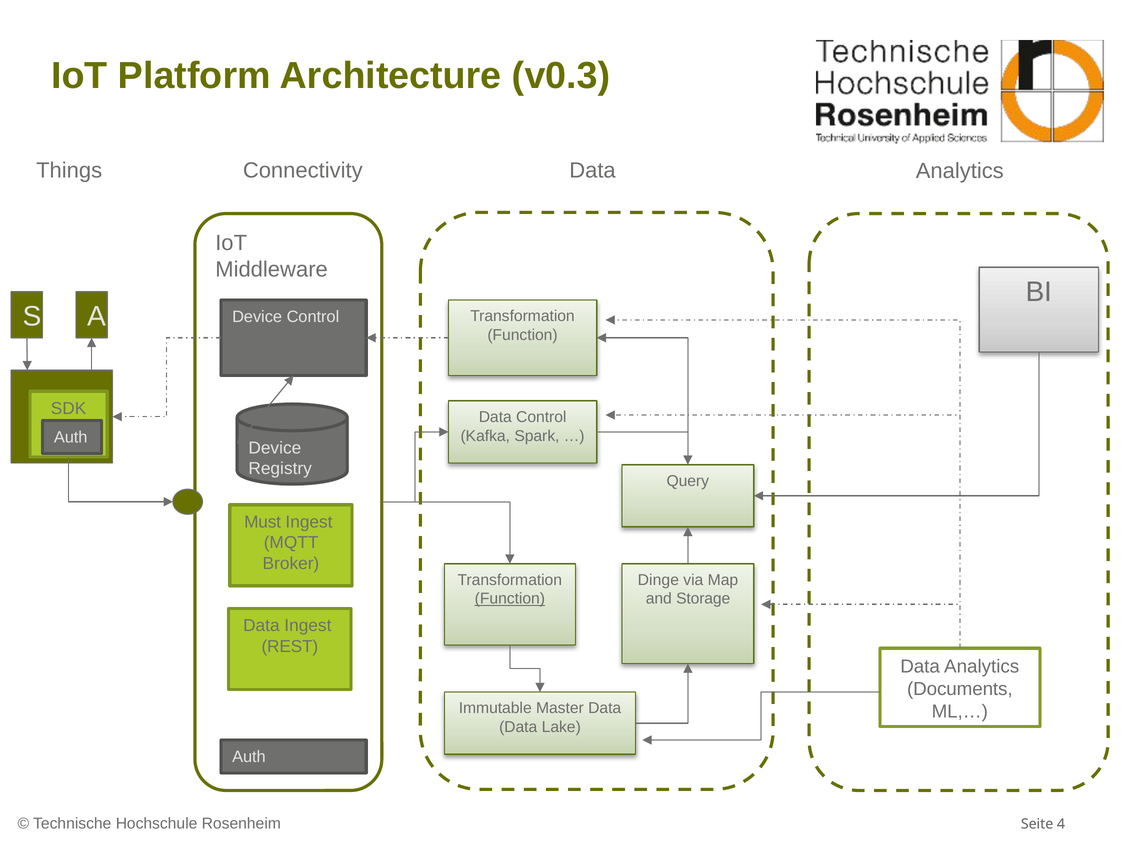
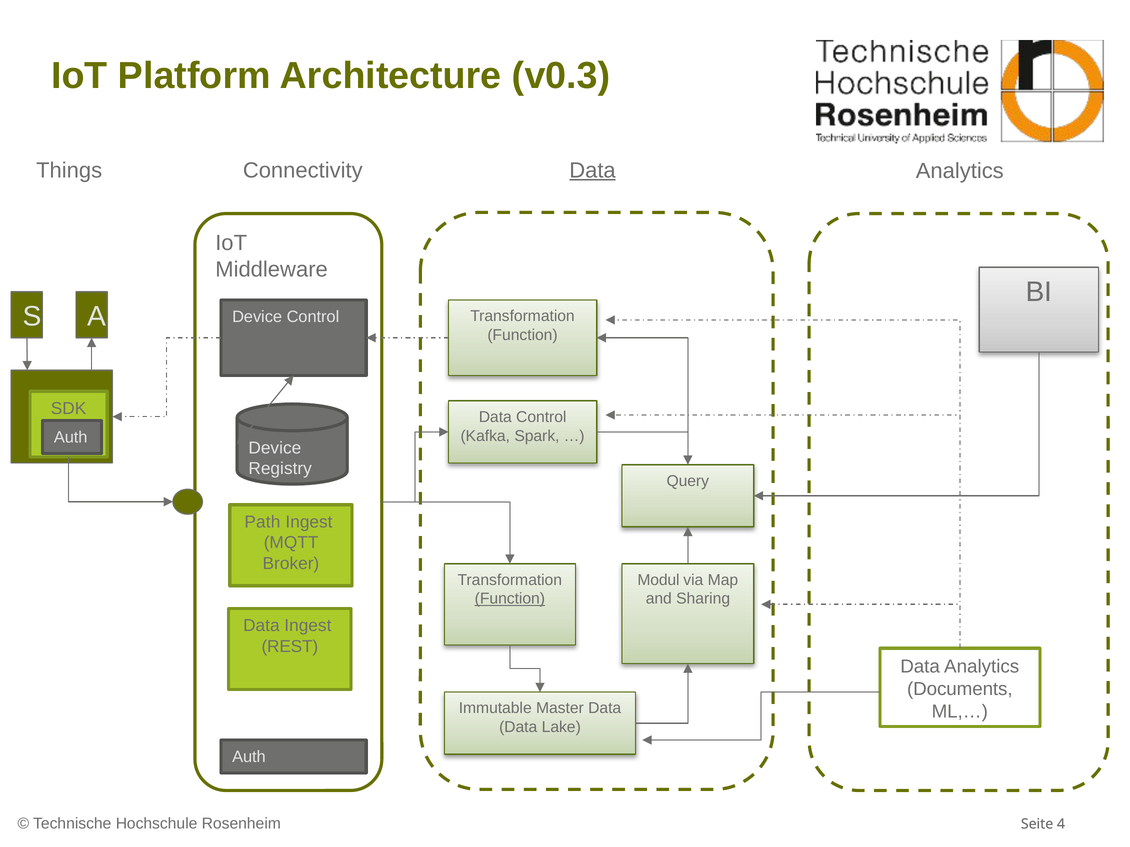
Data underline: none -> present (592, 170)
Must: Must -> Path (262, 522)
Dinge: Dinge -> Modul (658, 580)
Storage: Storage -> Sharing (703, 599)
